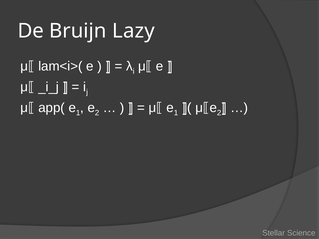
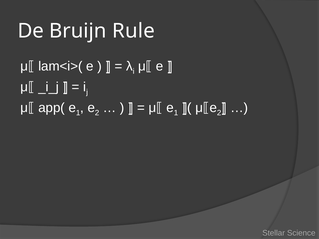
Lazy: Lazy -> Rule (133, 31)
